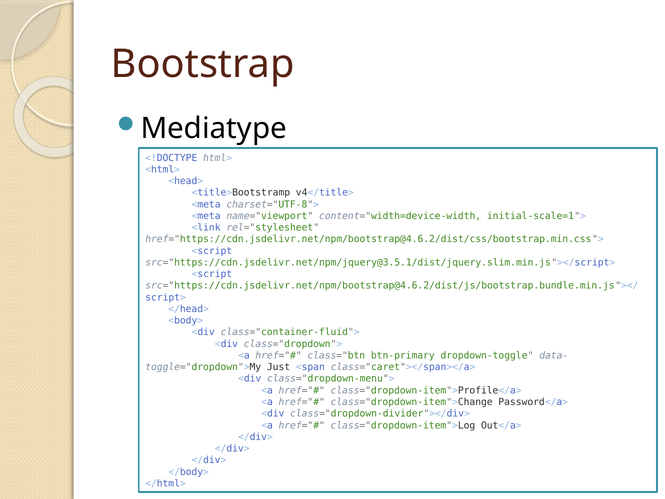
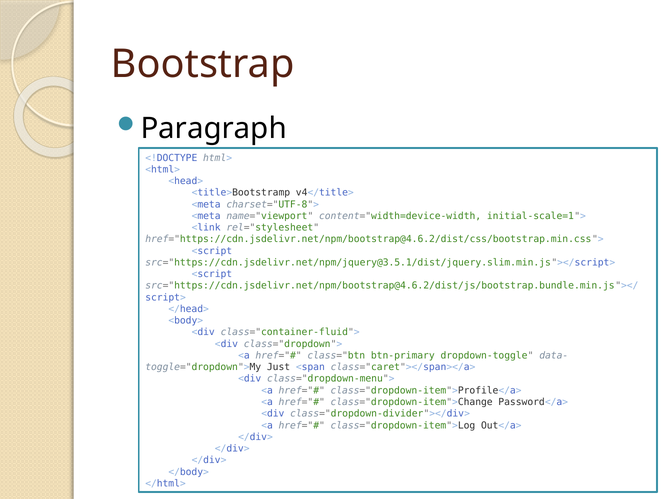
Mediatype: Mediatype -> Paragraph (214, 128)
